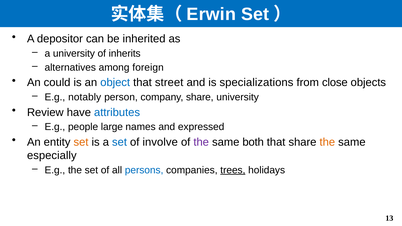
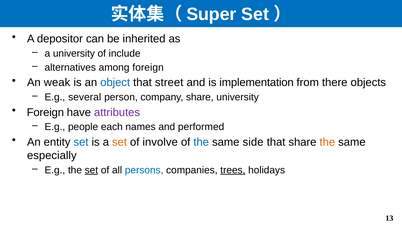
Erwin: Erwin -> Super (211, 14)
inherits: inherits -> include (125, 54)
could: could -> weak (57, 83)
specializations: specializations -> implementation (257, 83)
close: close -> there (335, 83)
notably: notably -> several (85, 97)
Review: Review -> Foreign (45, 112)
attributes colour: blue -> purple (117, 112)
large: large -> each (112, 127)
expressed: expressed -> performed (201, 127)
set colour: orange -> blue (81, 142)
set colour: blue -> orange (120, 142)
the colour: purple -> blue (201, 142)
both: both -> side (253, 142)
set underline: none -> present (91, 170)
